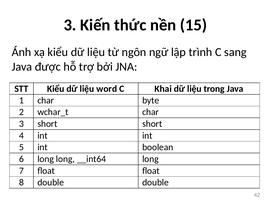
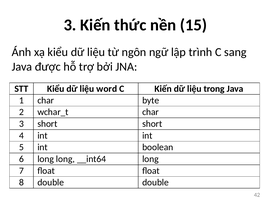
C Khai: Khai -> Kiến (163, 88)
